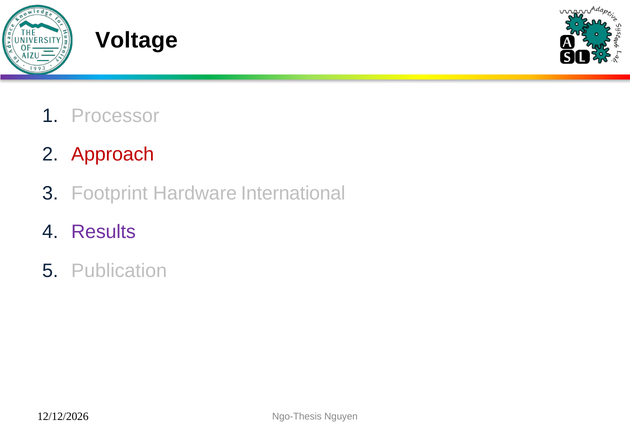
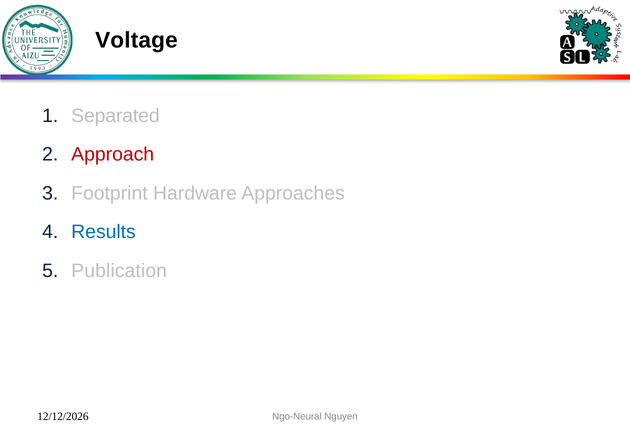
Processor: Processor -> Separated (115, 116)
International: International -> Approaches (293, 193)
Results colour: purple -> blue (104, 232)
Ngo-Thesis: Ngo-Thesis -> Ngo-Neural (297, 417)
